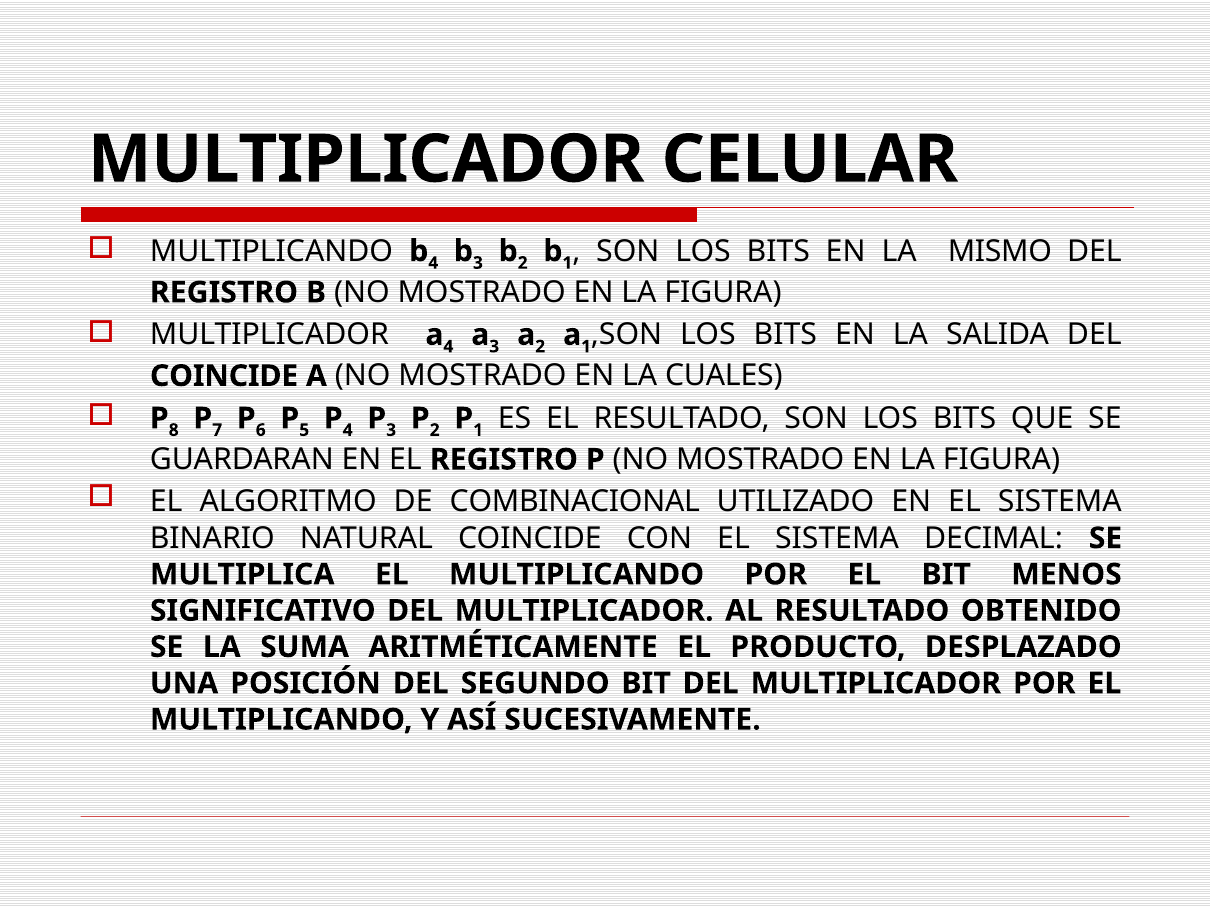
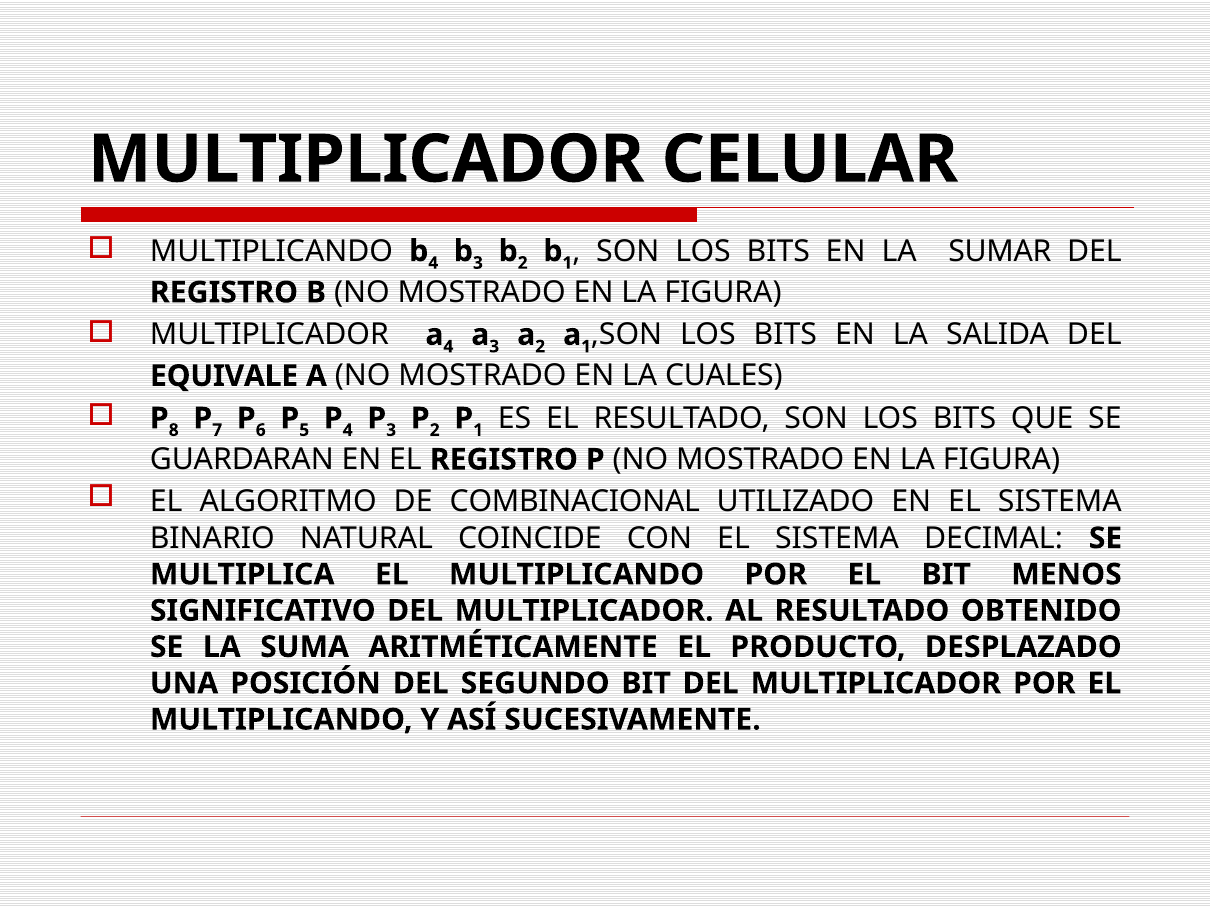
MISMO: MISMO -> SUMAR (1000, 251)
COINCIDE: COINCIDE -> EQUIVALE (224, 376)
